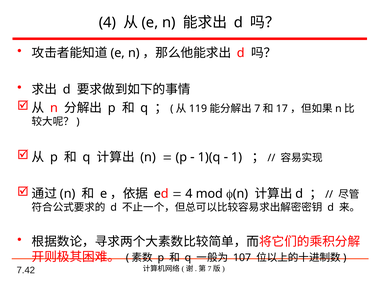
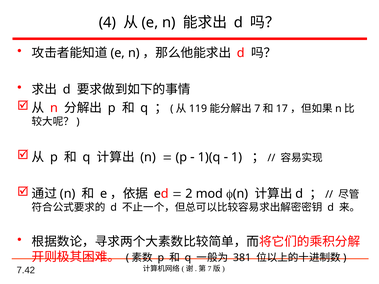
4: 4 -> 2 (189, 194)
107: 107 -> 381 (242, 258)
